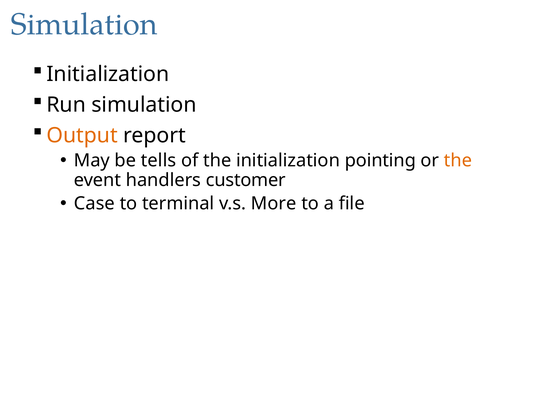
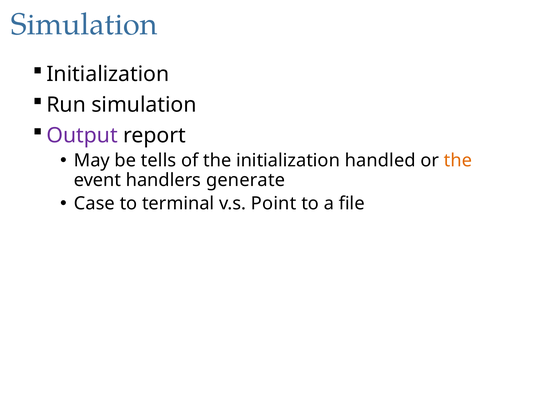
Output colour: orange -> purple (82, 135)
pointing: pointing -> handled (380, 161)
customer: customer -> generate (246, 180)
More: More -> Point (274, 204)
